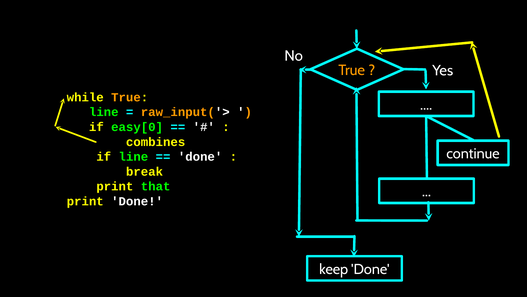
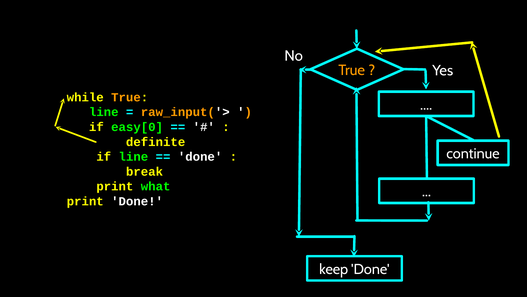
combines: combines -> definite (156, 142)
that: that -> what (156, 186)
